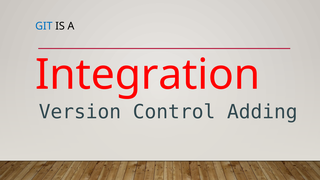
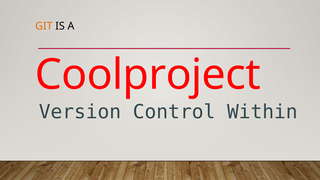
GIT colour: blue -> orange (44, 26)
Integration: Integration -> Coolproject (148, 75)
Adding: Adding -> Within (262, 112)
